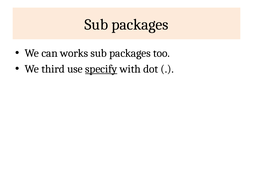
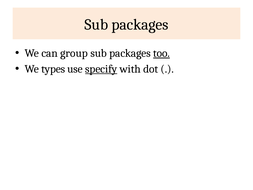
works: works -> group (74, 53)
too underline: none -> present (161, 53)
third: third -> types (53, 69)
